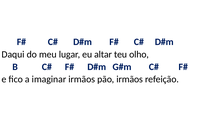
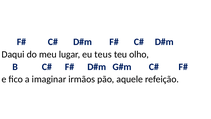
altar: altar -> teus (103, 54)
pão irmãos: irmãos -> aquele (130, 79)
